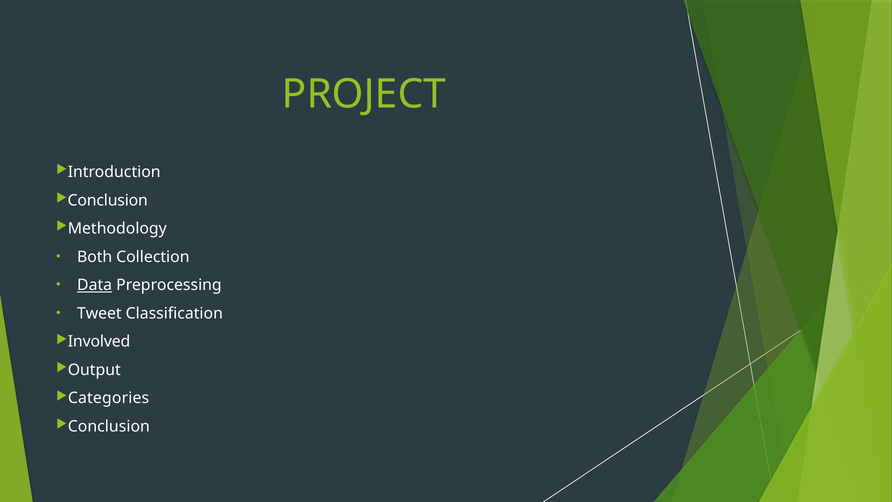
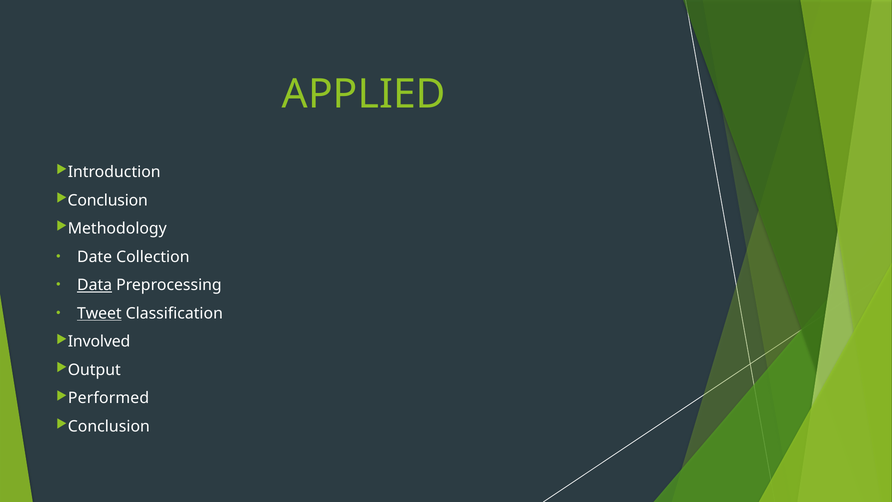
PROJECT: PROJECT -> APPLIED (364, 94)
Both: Both -> Date (95, 257)
Tweet underline: none -> present (99, 313)
Categories: Categories -> Performed (109, 398)
